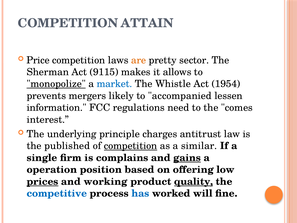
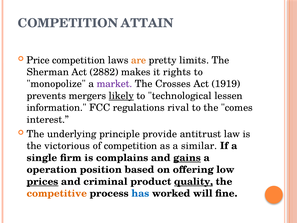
sector: sector -> limits (194, 60)
9115: 9115 -> 2882 (104, 72)
allows: allows -> rights (177, 72)
monopolize underline: present -> none (56, 84)
market colour: blue -> purple (114, 84)
Whistle: Whistle -> Crosses (173, 84)
1954: 1954 -> 1919 (226, 84)
likely underline: none -> present (121, 96)
accompanied: accompanied -> technological (180, 96)
need: need -> rival (178, 108)
charges: charges -> provide (160, 134)
published: published -> victorious (67, 146)
competition underline: present -> none (131, 146)
working: working -> criminal (106, 181)
competitive colour: blue -> orange (57, 193)
